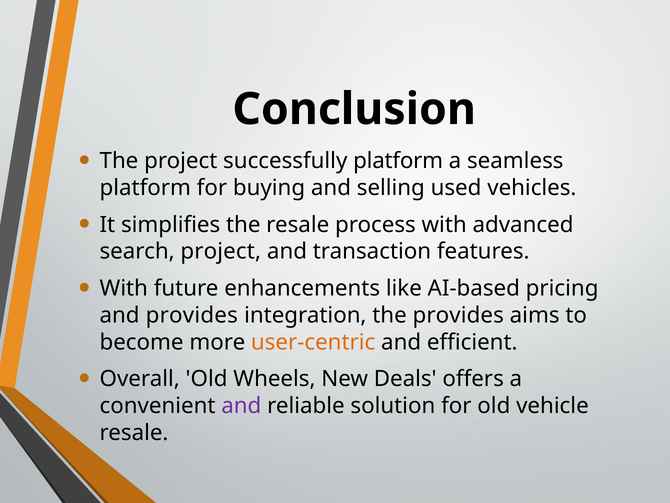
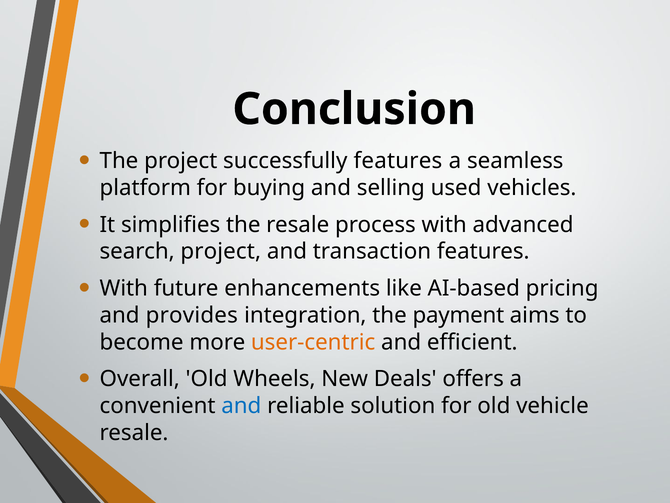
successfully platform: platform -> features (398, 161)
the provides: provides -> payment (458, 315)
and colour: purple -> blue (241, 405)
